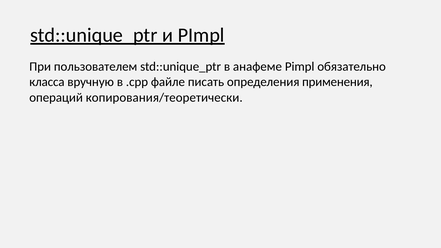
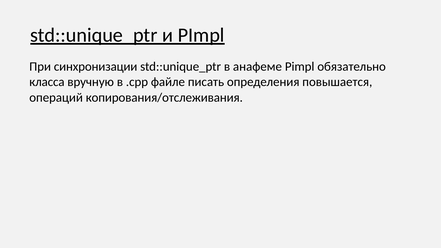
пользователем: пользователем -> синхронизации (96, 67)
применения: применения -> повышается (337, 82)
копирования/теоретически: копирования/теоретически -> копирования/отслеживания (164, 97)
